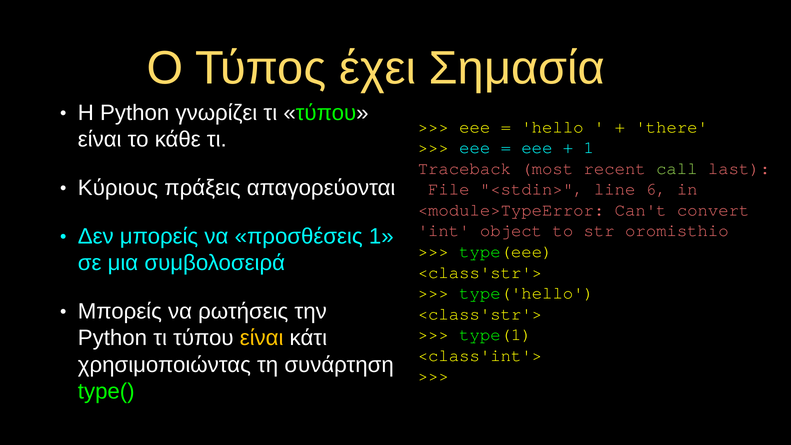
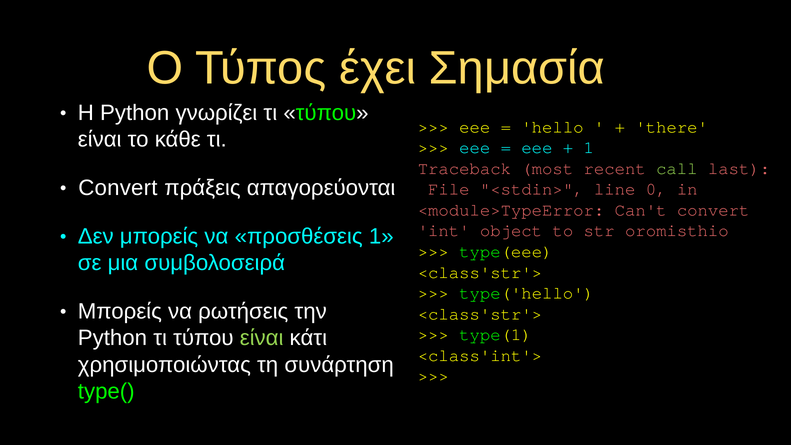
Κύριους: Κύριους -> Convert (118, 188)
6: 6 -> 0 (656, 189)
είναι colour: yellow -> light green (262, 338)
